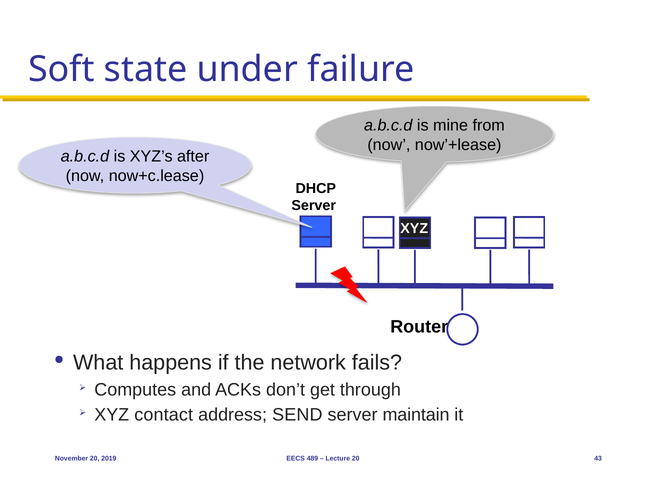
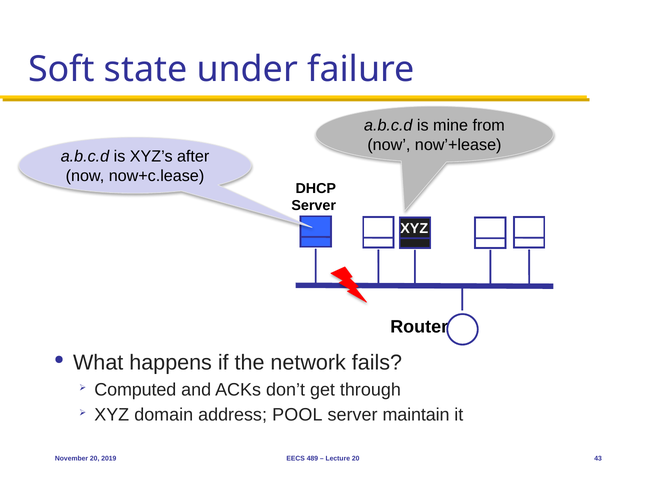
Computes: Computes -> Computed (135, 389)
contact: contact -> domain (164, 414)
SEND: SEND -> POOL (297, 414)
